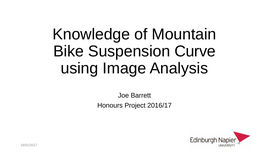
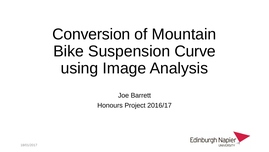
Knowledge: Knowledge -> Conversion (91, 34)
